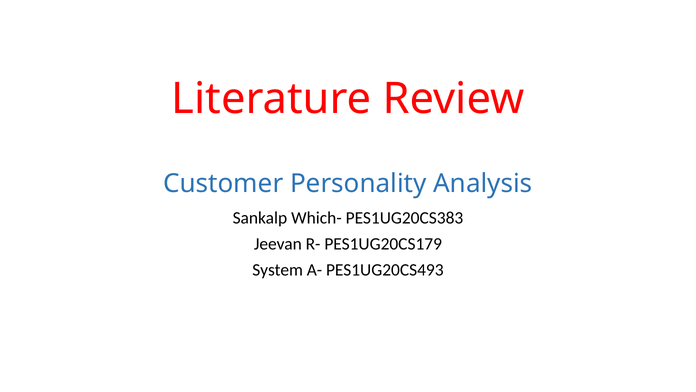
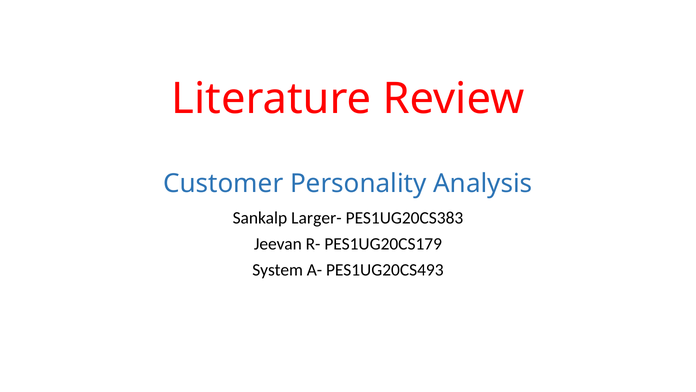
Which-: Which- -> Larger- (316, 218)
